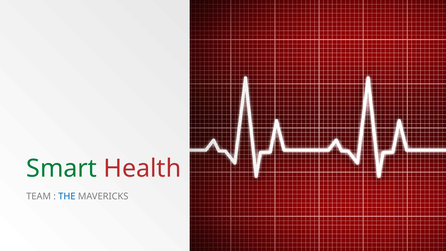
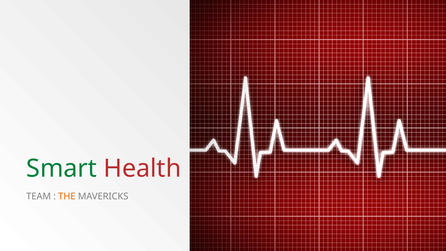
THE colour: blue -> orange (67, 196)
